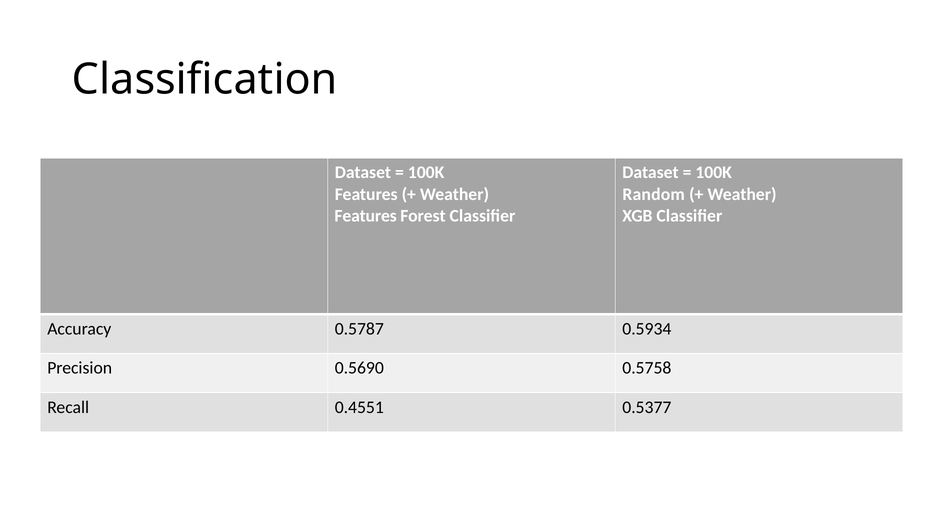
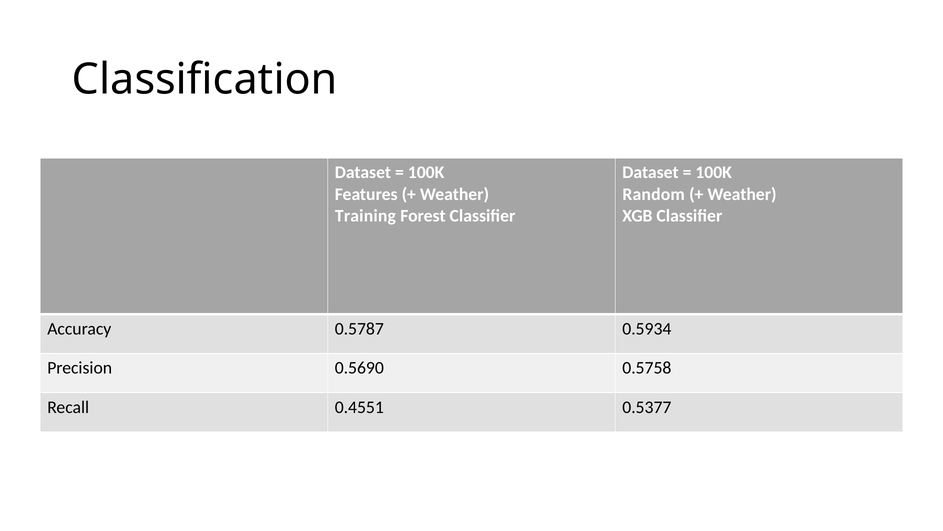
Features: Features -> Training (365, 216)
